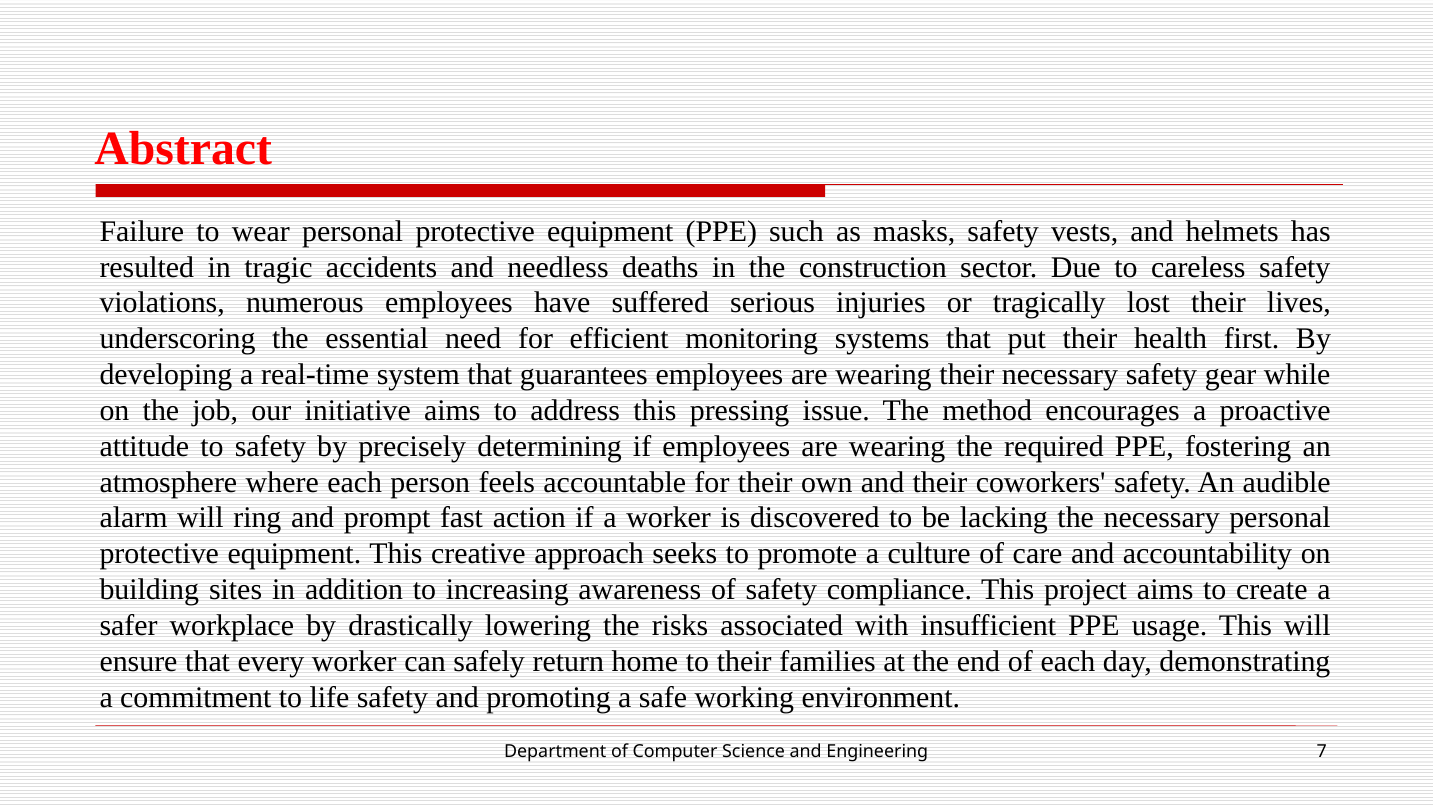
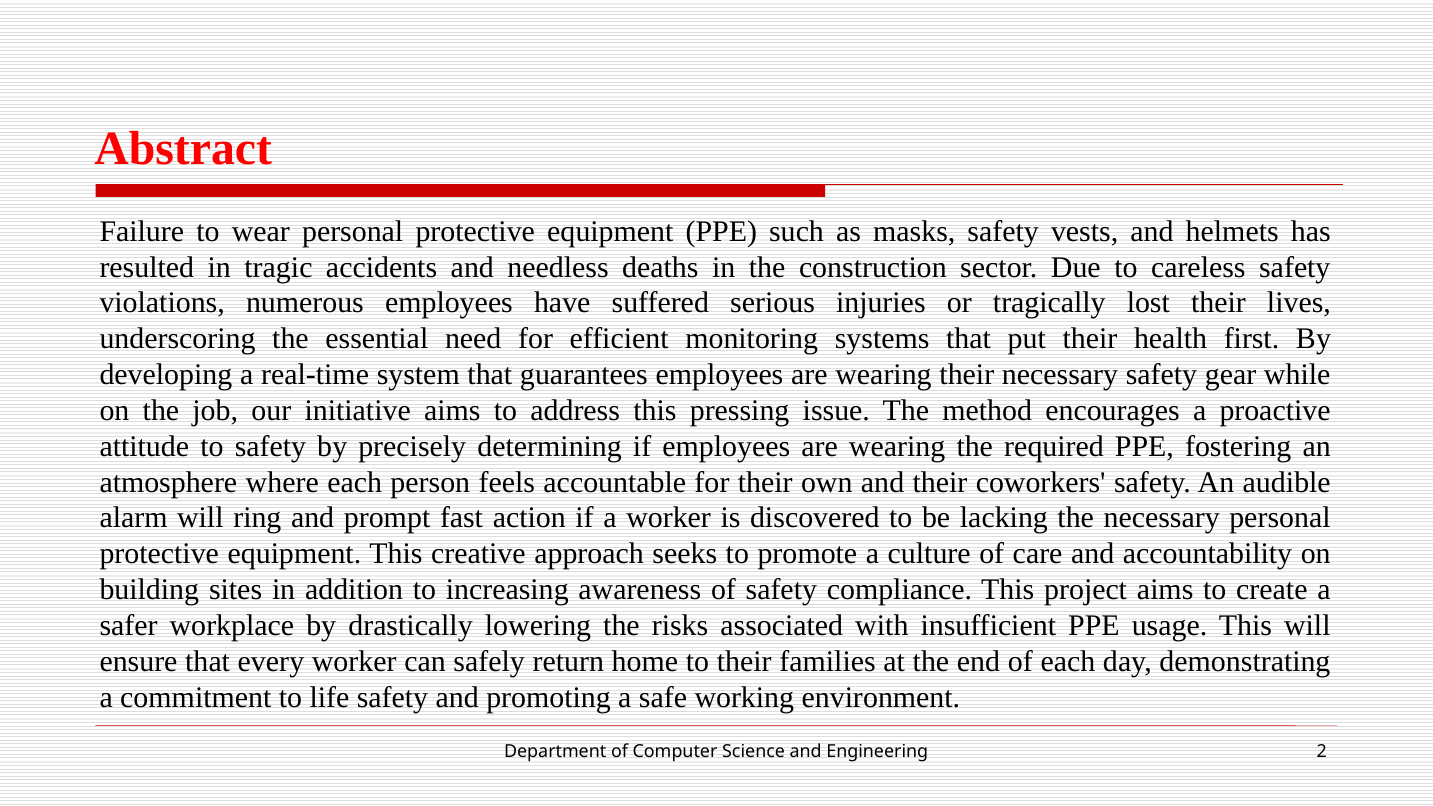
7: 7 -> 2 (1322, 751)
